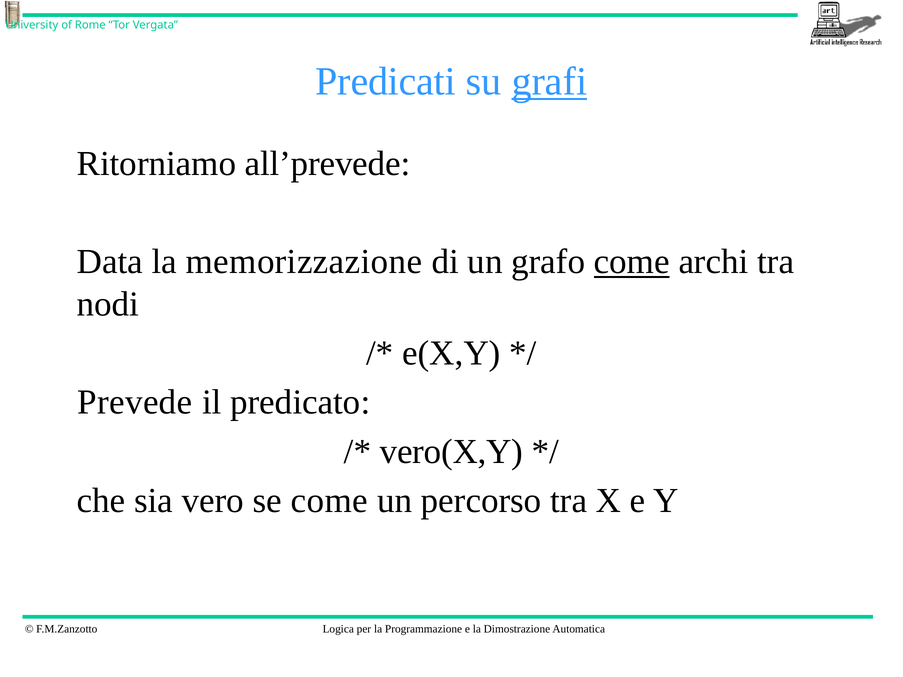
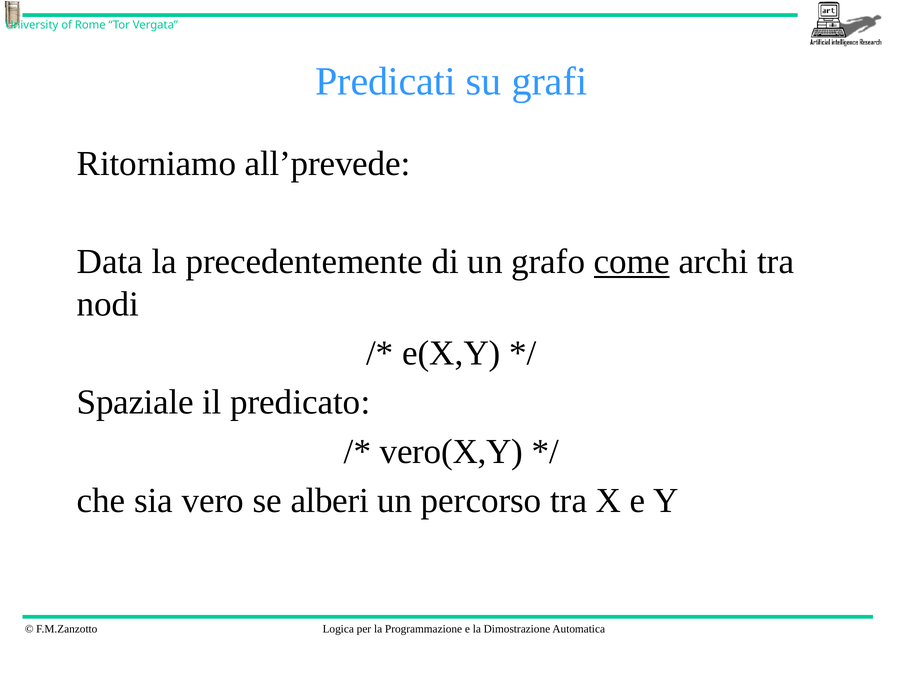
grafi underline: present -> none (549, 82)
memorizzazione: memorizzazione -> precedentemente (304, 262)
Prevede: Prevede -> Spaziale (135, 402)
se come: come -> alberi (330, 501)
